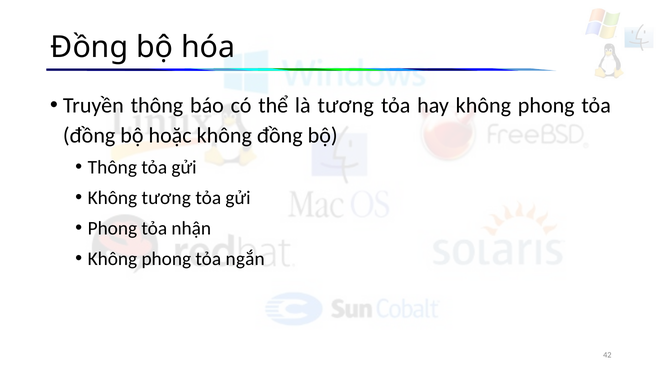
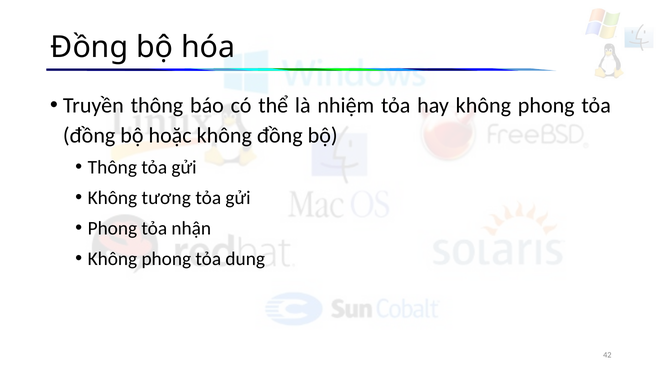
là tương: tương -> nhiệm (346, 105)
ngắn: ngắn -> dung (245, 259)
